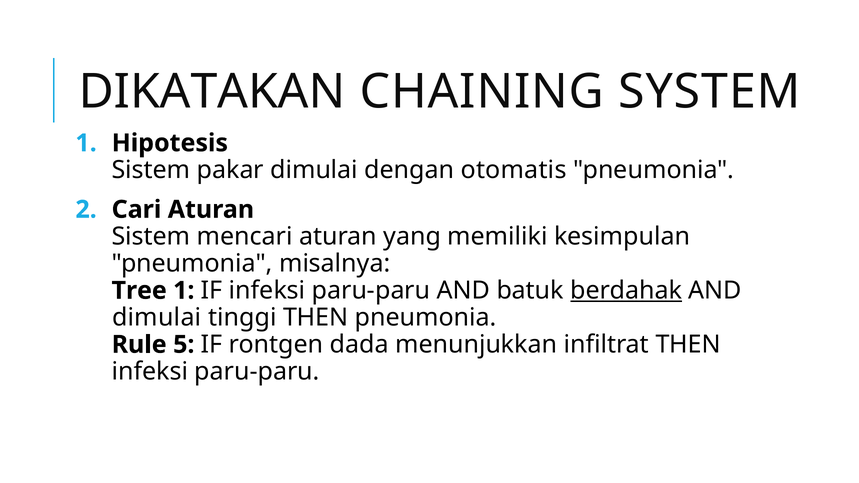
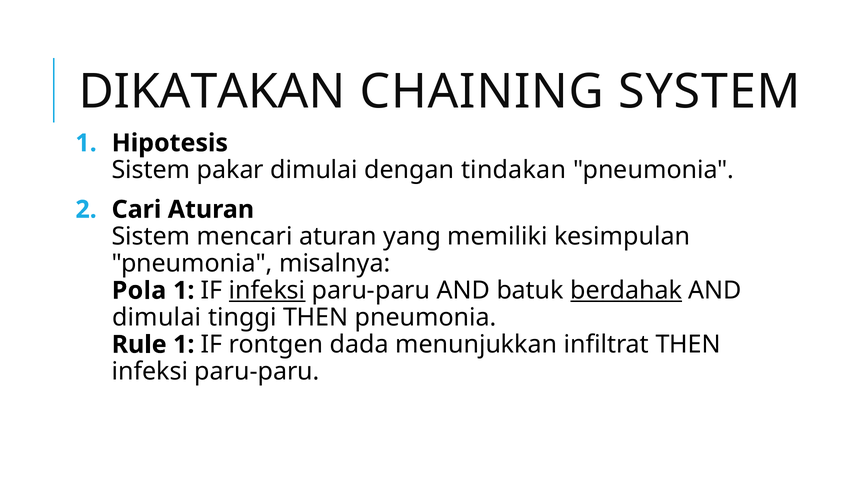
otomatis: otomatis -> tindakan (514, 170)
Tree: Tree -> Pola (139, 291)
infeksi underline: none -> present (267, 291)
Rule 5: 5 -> 1 (184, 345)
